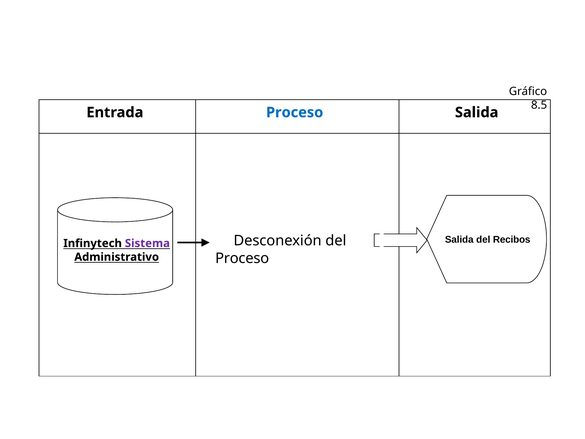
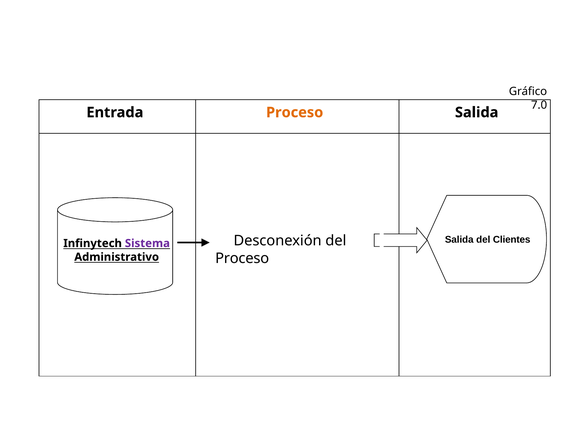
8.5: 8.5 -> 7.0 (539, 105)
Proceso colour: blue -> orange (295, 112)
Recibos: Recibos -> Clientes (512, 240)
